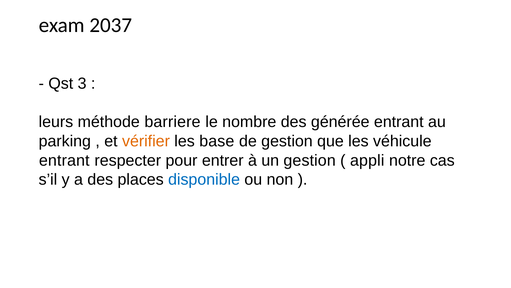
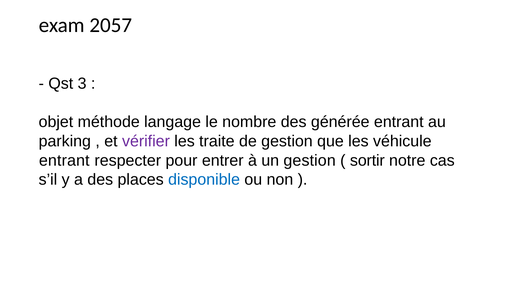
2037: 2037 -> 2057 (111, 25)
leurs: leurs -> objet (56, 122)
barriere: barriere -> langage (173, 122)
vérifier colour: orange -> purple (146, 141)
base: base -> traite (217, 141)
appli: appli -> sortir (367, 160)
